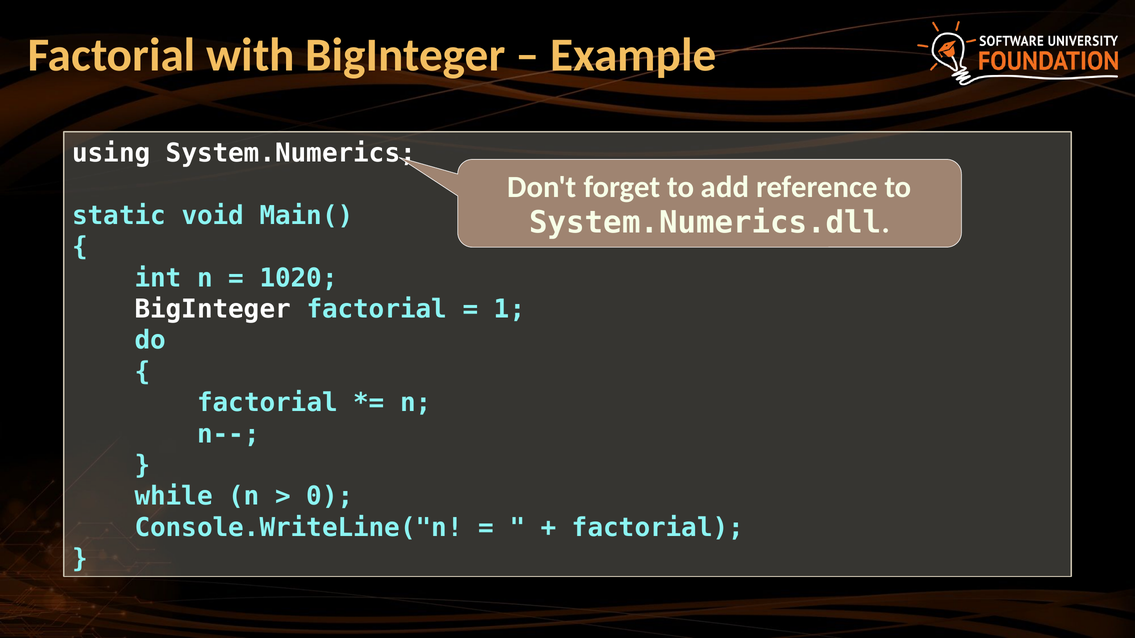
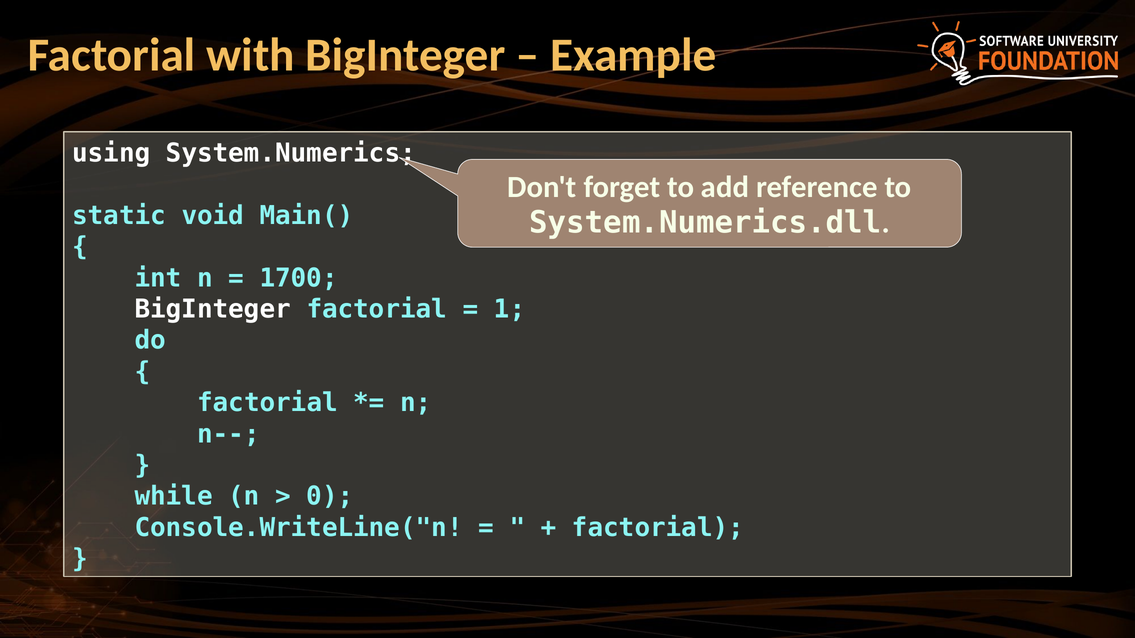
1020: 1020 -> 1700 (299, 278)
